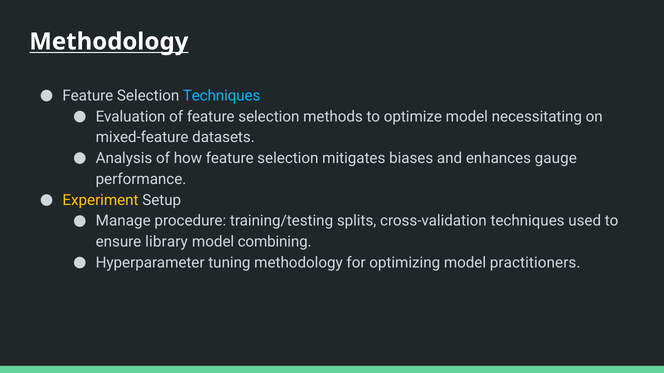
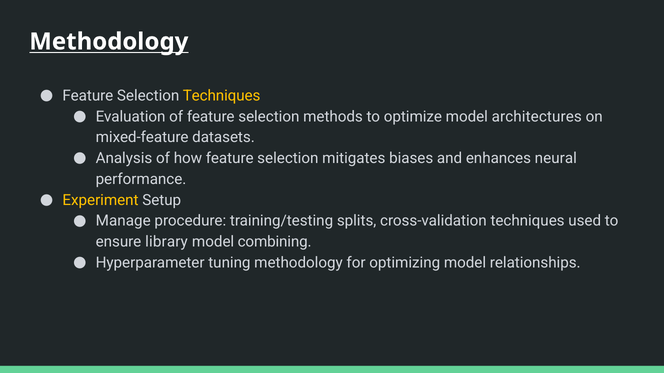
Techniques colour: light blue -> yellow (222, 96)
necessitating: necessitating -> architectures (537, 117)
gauge: gauge -> neural (556, 158)
practitioners: practitioners -> relationships (535, 263)
